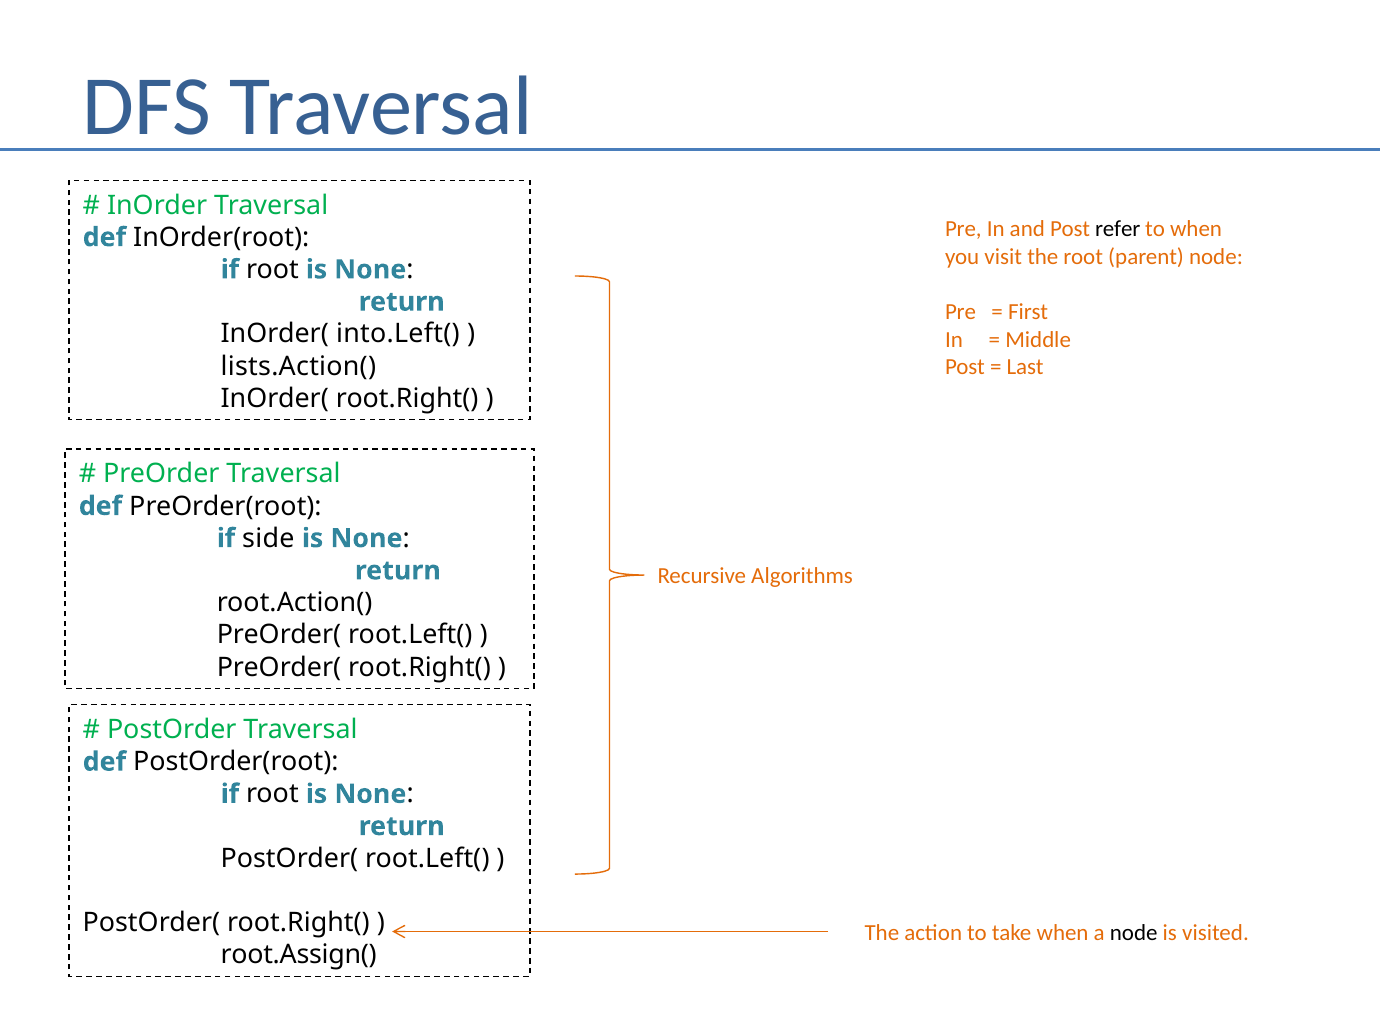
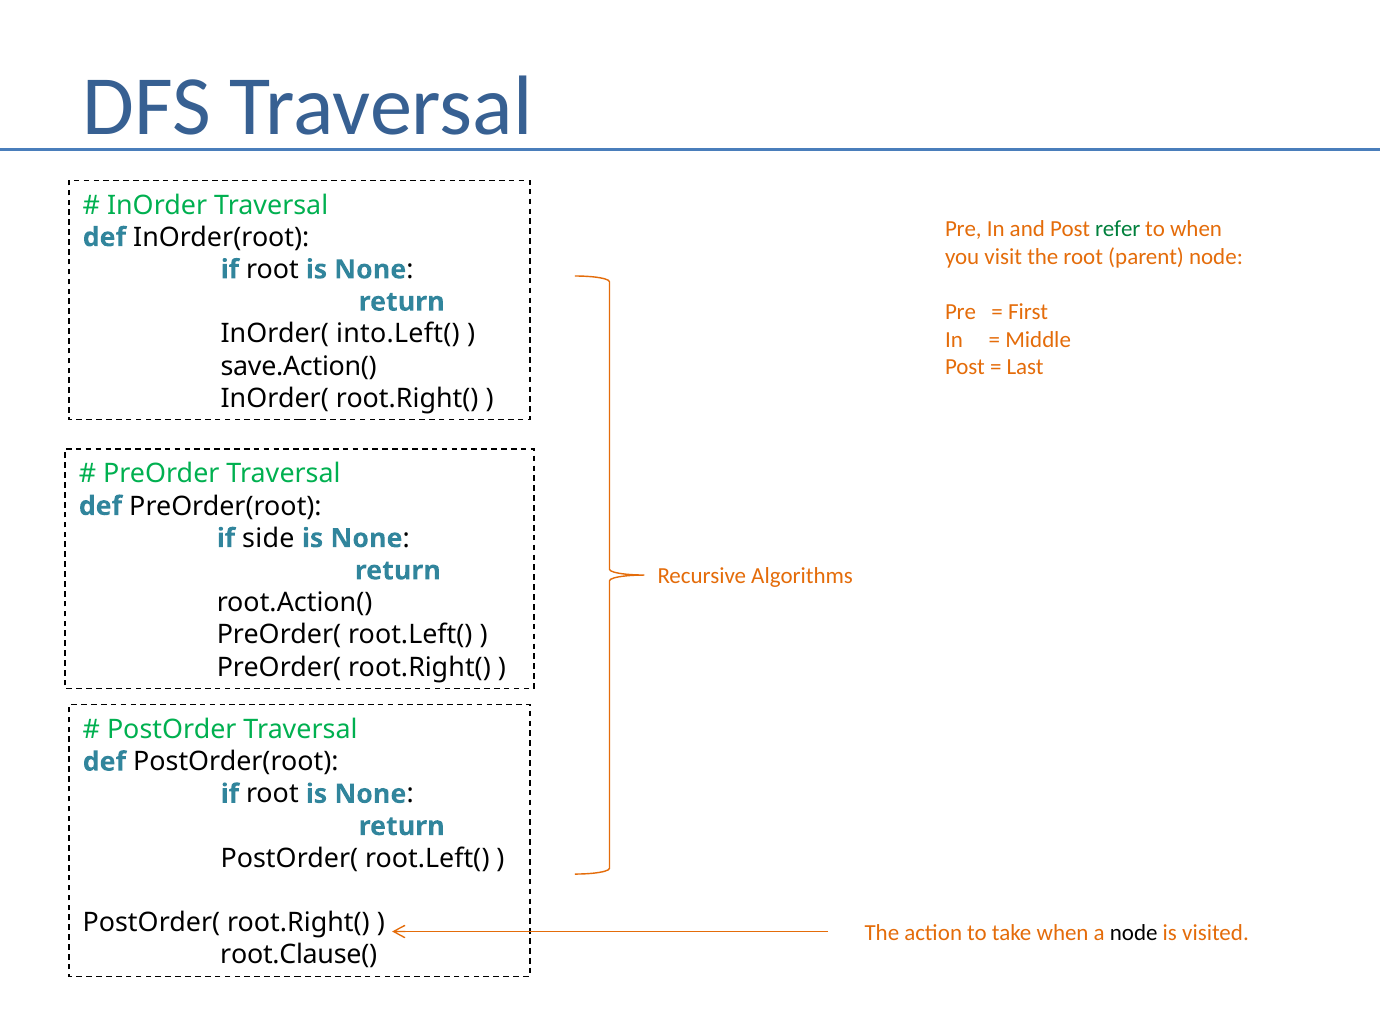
refer colour: black -> green (1118, 229)
lists.Action(: lists.Action( -> save.Action( (299, 366)
root.Assign(: root.Assign( -> root.Clause( (299, 955)
